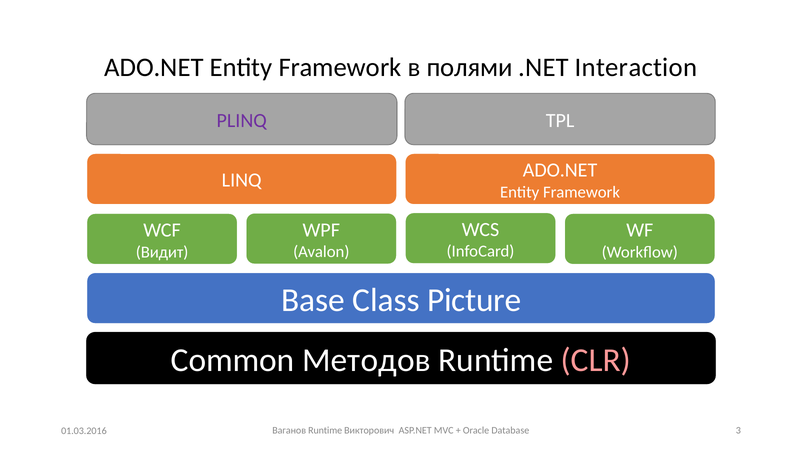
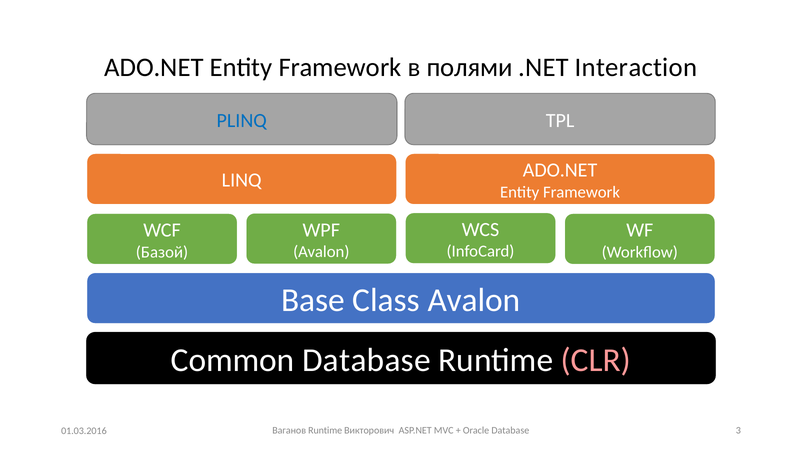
PLINQ colour: purple -> blue (242, 120)
Видит: Видит -> Базой (162, 252)
Class Picture: Picture -> Avalon (474, 301)
Common Методов: Методов -> Database (366, 360)
